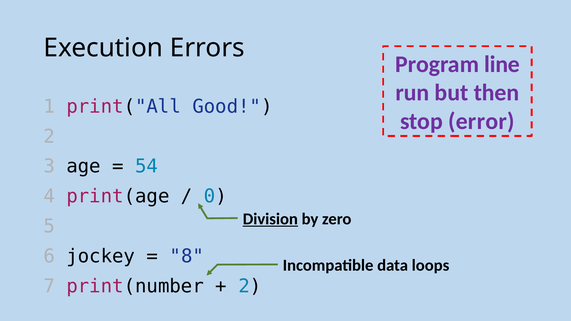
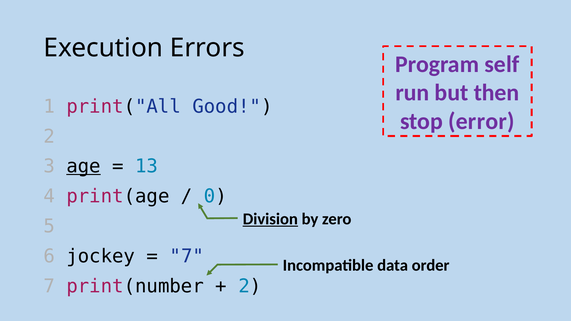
line: line -> self (502, 64)
age underline: none -> present (84, 166)
54: 54 -> 13 (147, 166)
8: 8 -> 7 (187, 256)
loops: loops -> order (431, 266)
